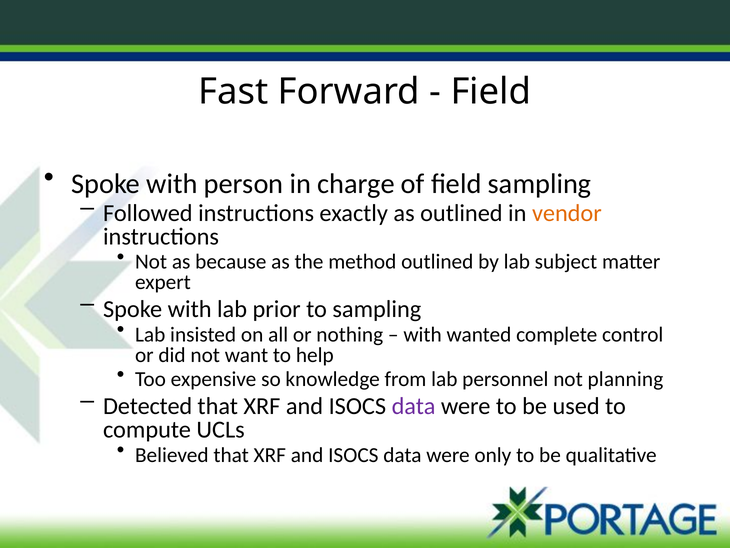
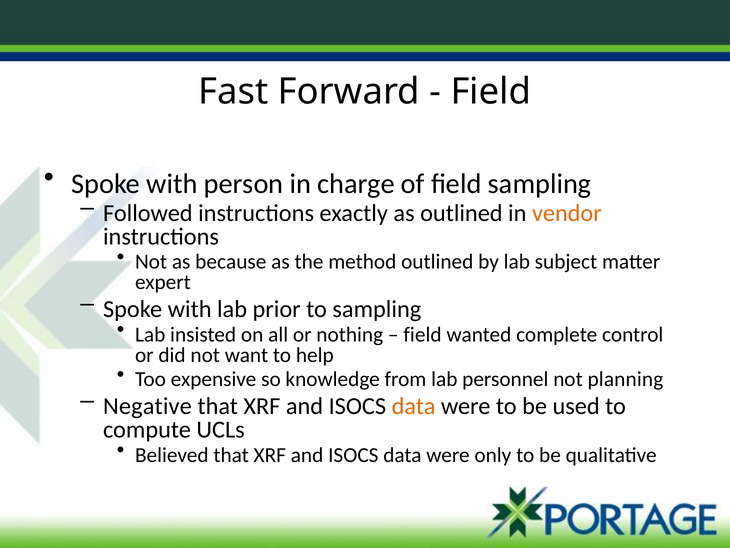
with: with -> field (423, 334)
Detected: Detected -> Negative (147, 406)
data colour: purple -> orange (414, 406)
